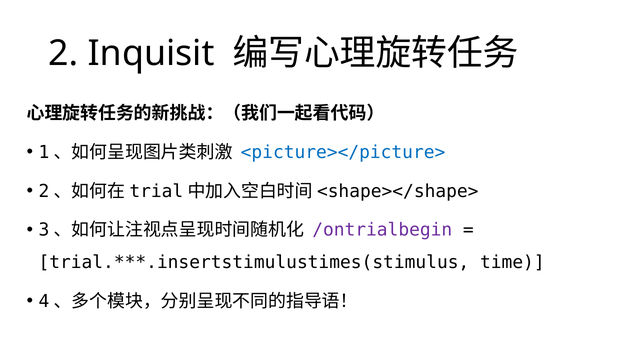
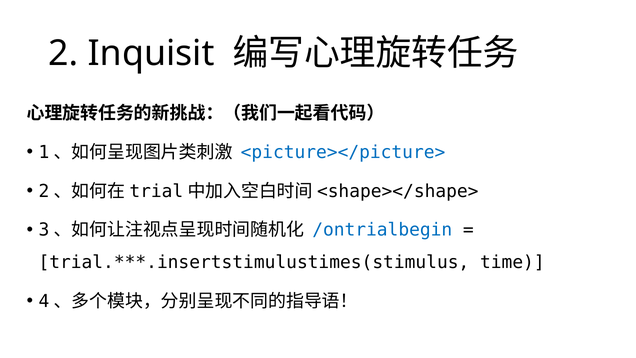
/ontrialbegin colour: purple -> blue (382, 230)
